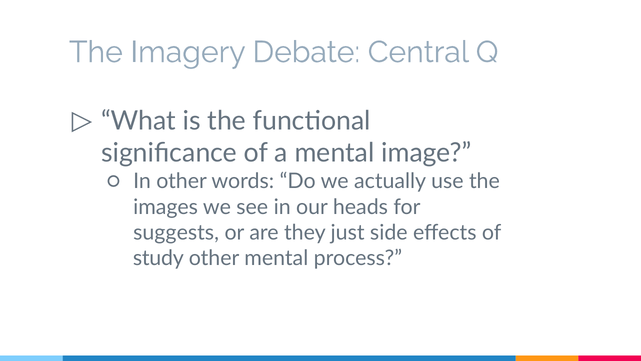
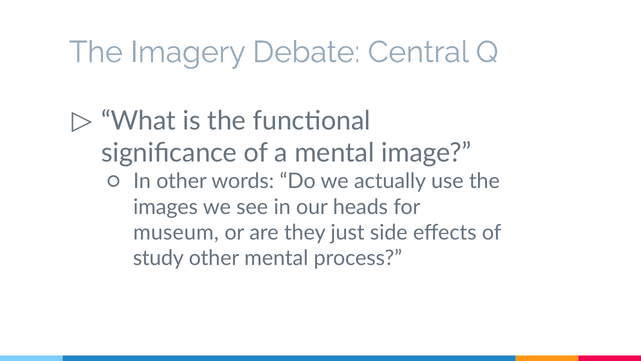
suggests: suggests -> museum (176, 232)
